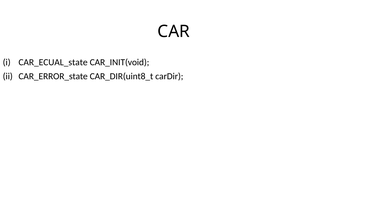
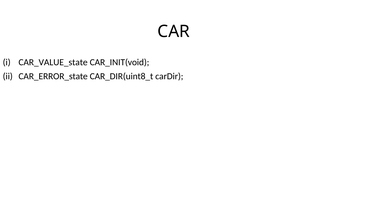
CAR_ECUAL_state: CAR_ECUAL_state -> CAR_VALUE_state (53, 62)
